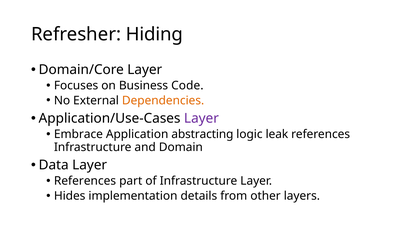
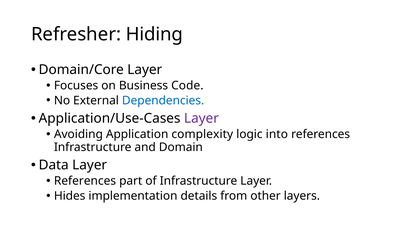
Dependencies colour: orange -> blue (163, 100)
Embrace: Embrace -> Avoiding (78, 134)
abstracting: abstracting -> complexity (202, 134)
leak: leak -> into (277, 134)
